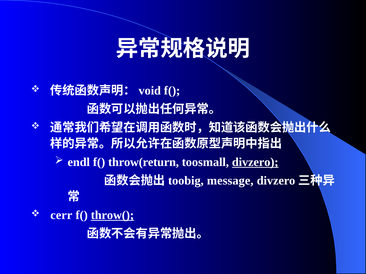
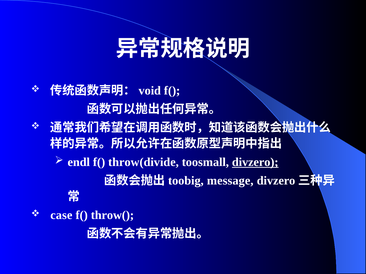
throw(return: throw(return -> throw(divide (143, 162)
cerr: cerr -> case (61, 216)
throw( underline: present -> none (112, 216)
